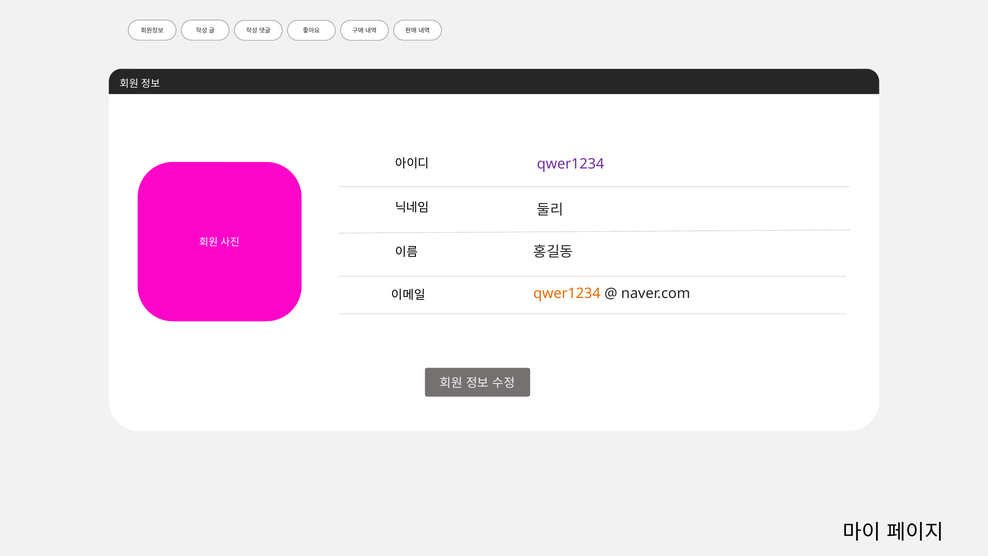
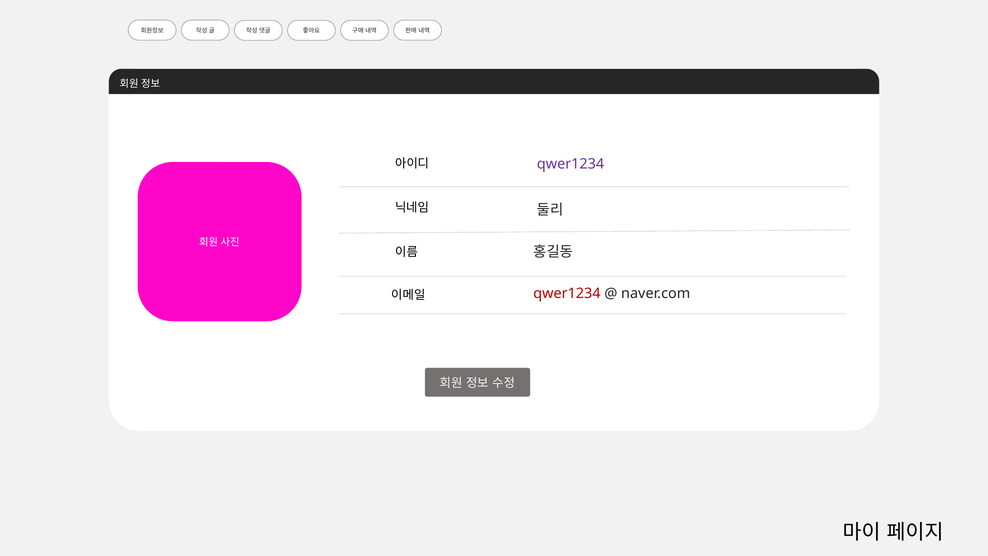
qwer1234 colour: orange -> red (567, 293)
